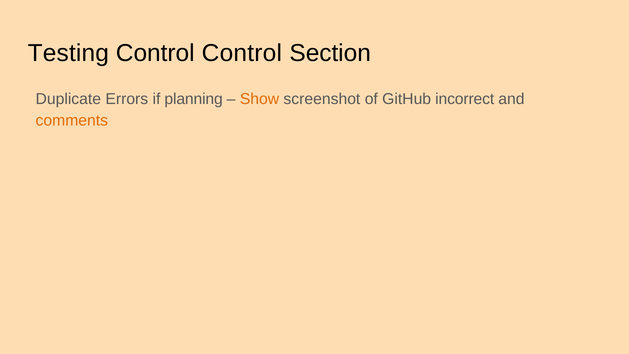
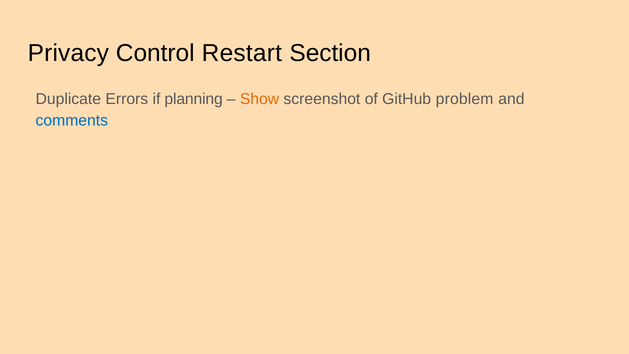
Testing: Testing -> Privacy (68, 53)
Control Control: Control -> Restart (242, 53)
incorrect: incorrect -> problem (465, 99)
comments colour: orange -> blue (72, 121)
